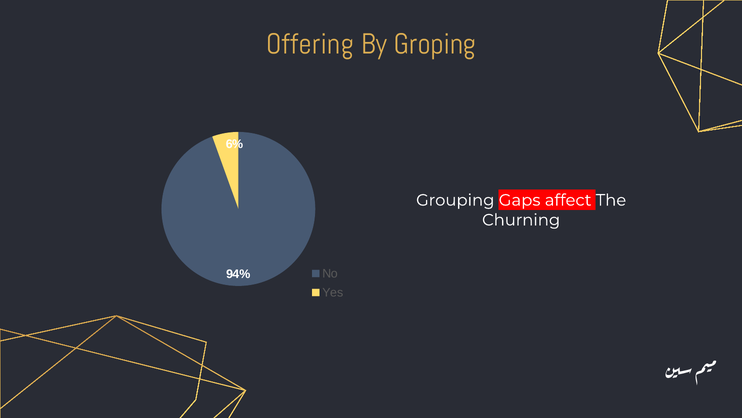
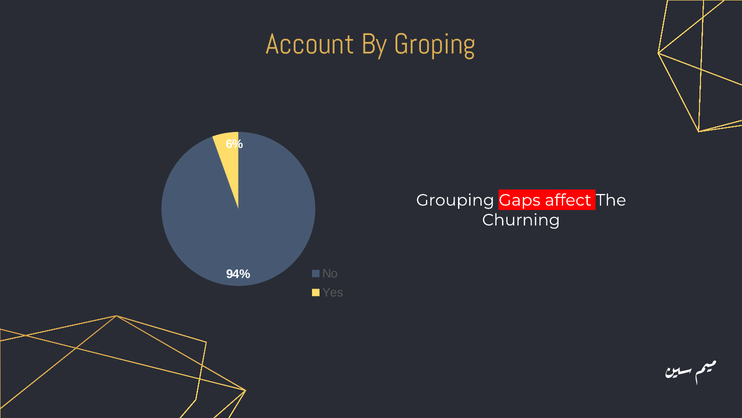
Offering: Offering -> Account (310, 44)
